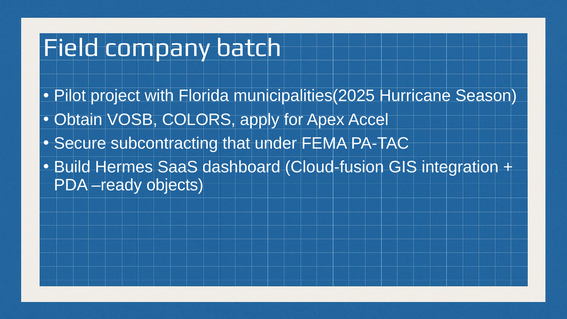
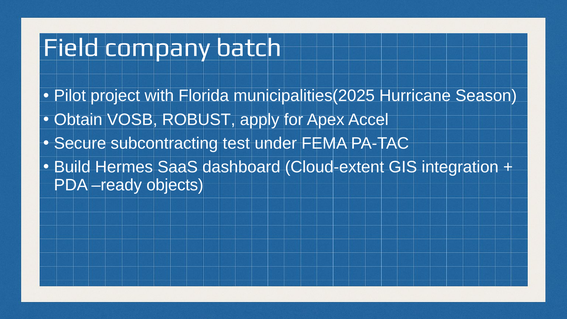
COLORS: COLORS -> ROBUST (199, 120)
that: that -> test (236, 143)
Cloud-fusion: Cloud-fusion -> Cloud-extent (335, 167)
